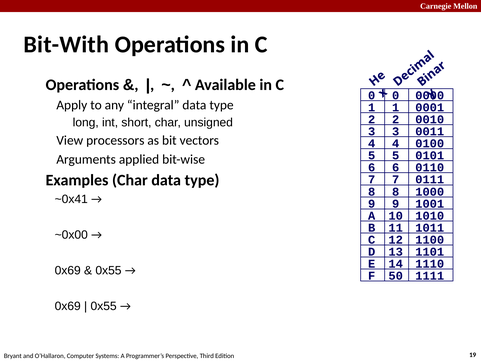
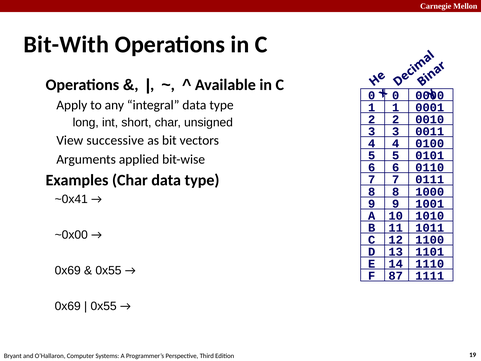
processors: processors -> successive (115, 140)
50: 50 -> 87 (396, 276)
